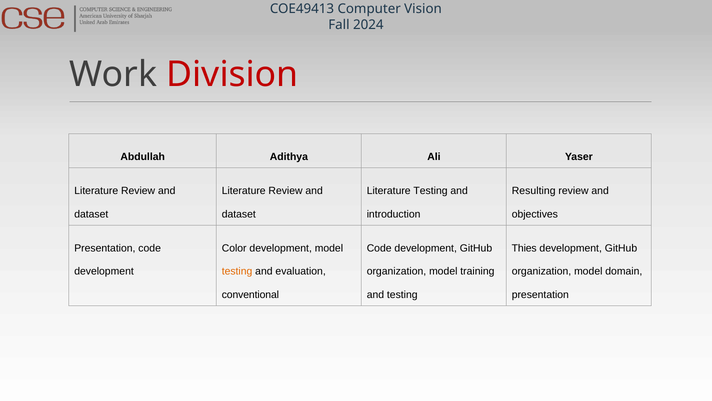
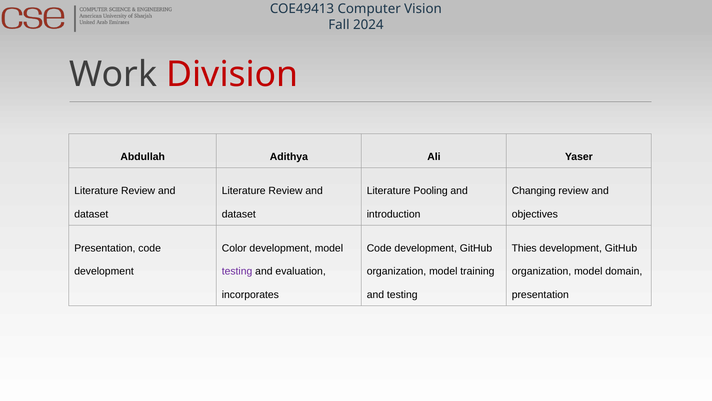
Literature Testing: Testing -> Pooling (431, 190)
Resulting: Resulting -> Changing (534, 190)
testing colour: orange -> purple (237, 271)
conventional: conventional -> incorporates (250, 294)
